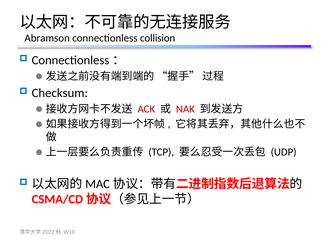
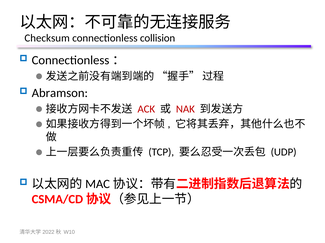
Abramson: Abramson -> Checksum (47, 38)
Checksum: Checksum -> Abramson (60, 93)
